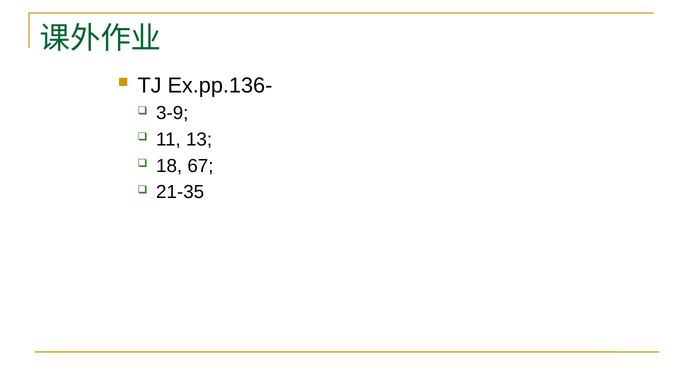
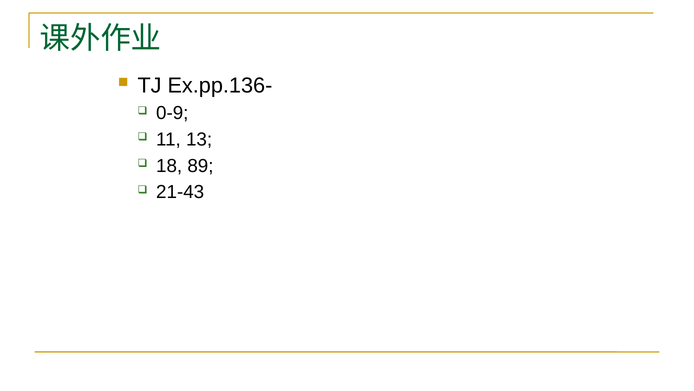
3-9: 3-9 -> 0-9 (172, 113)
67: 67 -> 89 (200, 166)
21-35: 21-35 -> 21-43 (180, 192)
